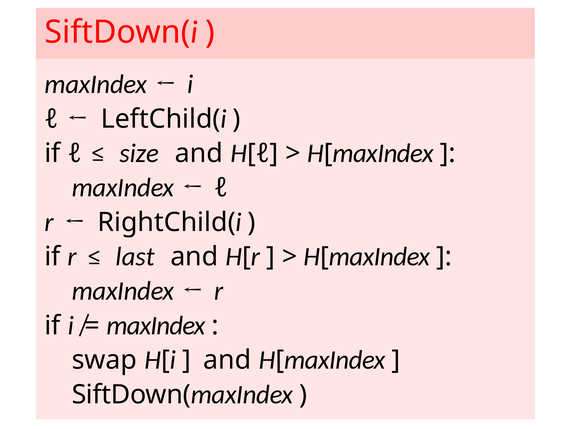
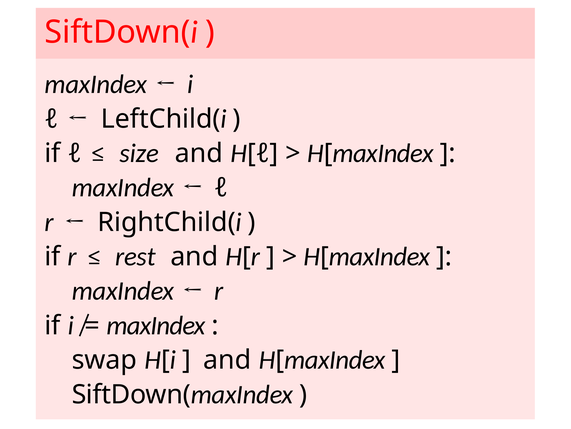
last: last -> rest (135, 256)
